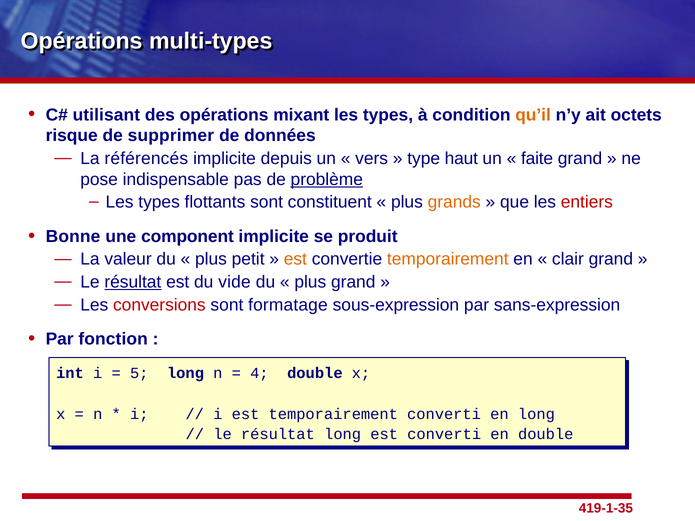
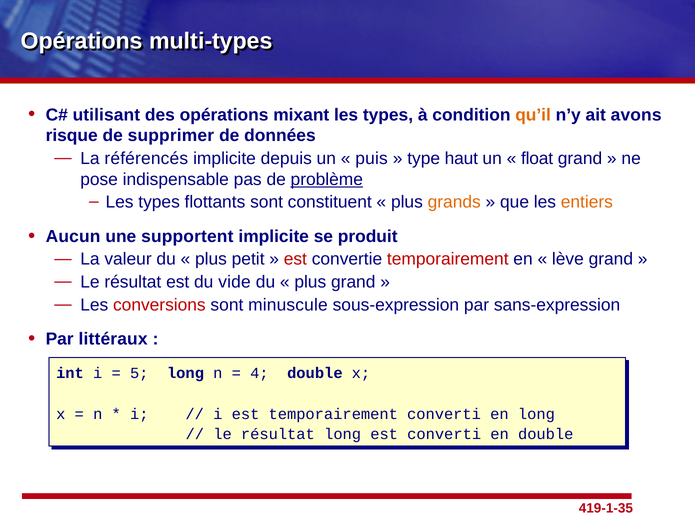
octets: octets -> avons (636, 115)
vers: vers -> puis (372, 159)
faite: faite -> float (537, 159)
entiers colour: red -> orange (587, 202)
Bonne: Bonne -> Aucun (73, 237)
component: component -> supportent (187, 237)
est colour: orange -> red (295, 259)
temporairement colour: orange -> red (448, 259)
clair: clair -> lève (568, 259)
résultat underline: present -> none (133, 282)
formatage: formatage -> minuscule (288, 305)
fonction: fonction -> littéraux (113, 339)
